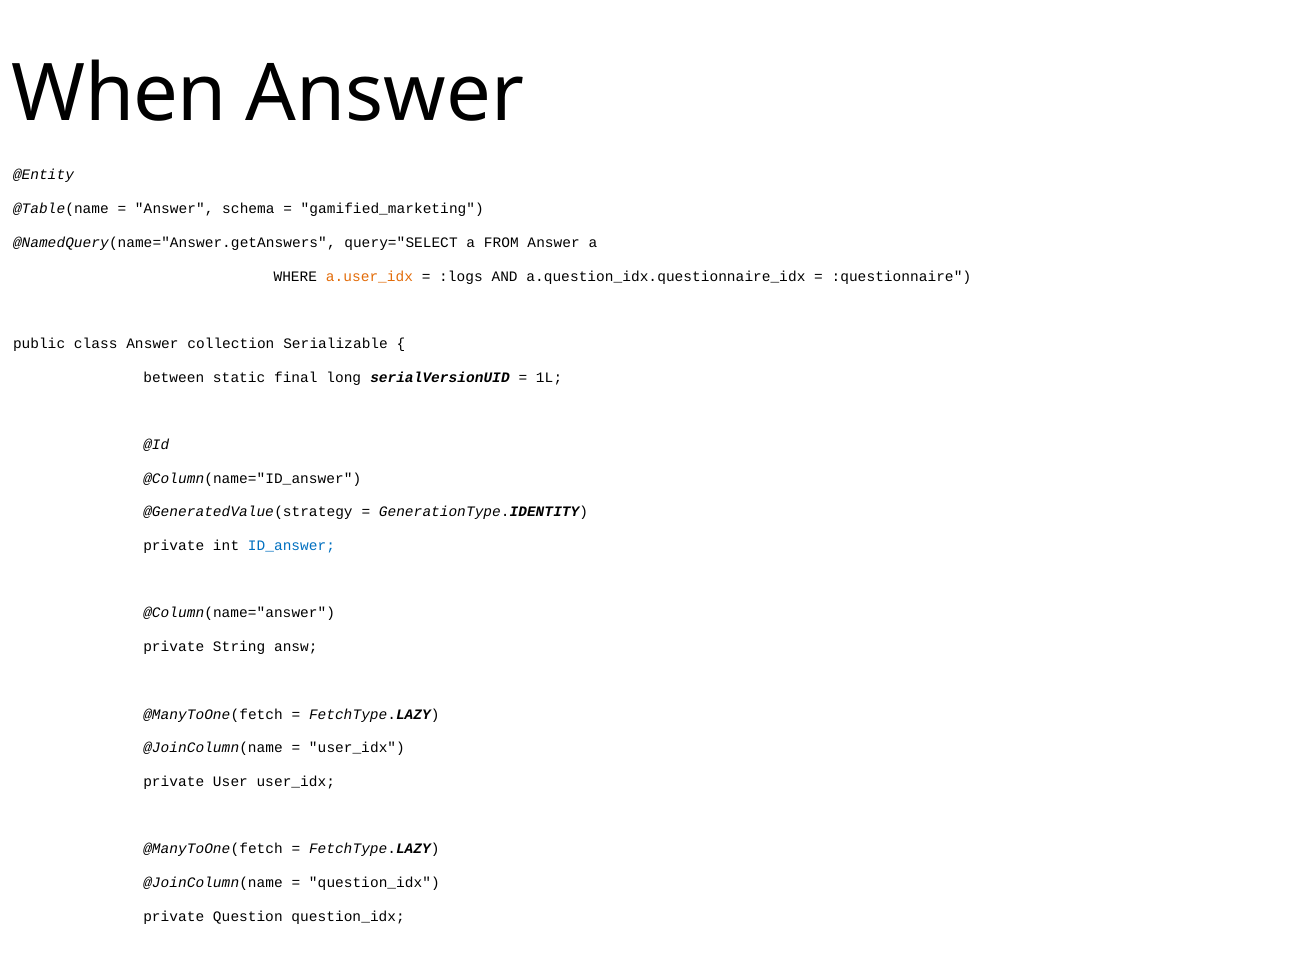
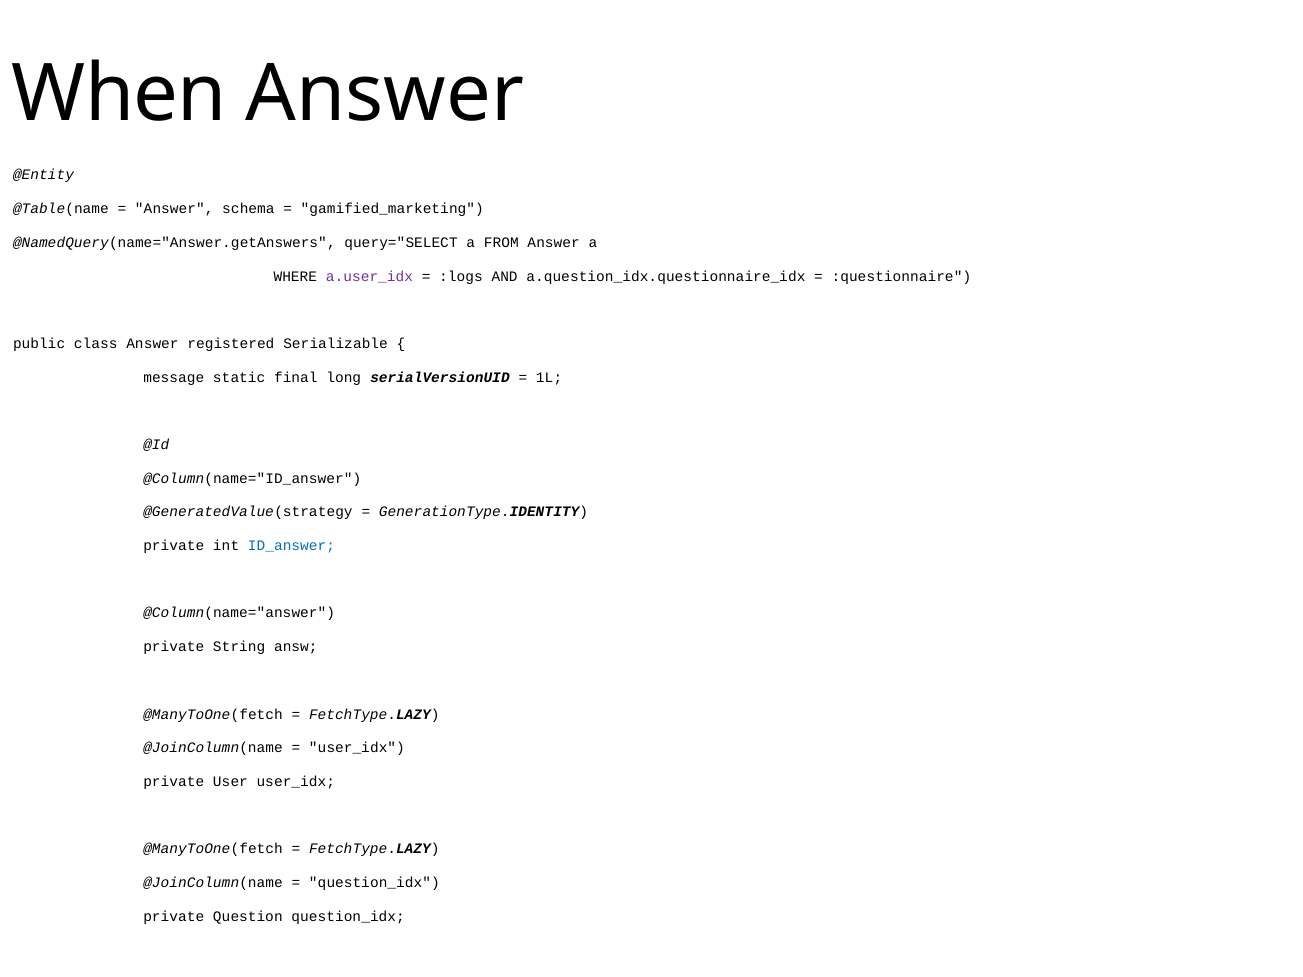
a.user_idx colour: orange -> purple (369, 276)
collection: collection -> registered (231, 344)
between: between -> message (174, 377)
